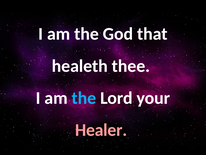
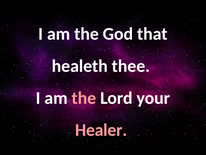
the colour: light blue -> pink (84, 98)
